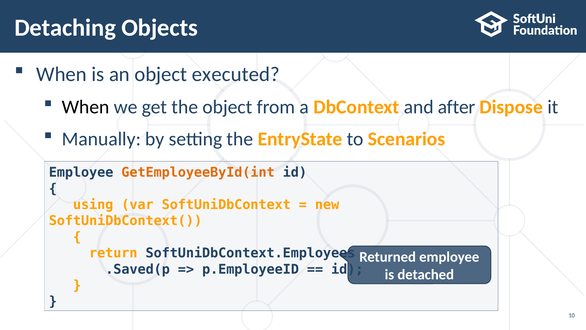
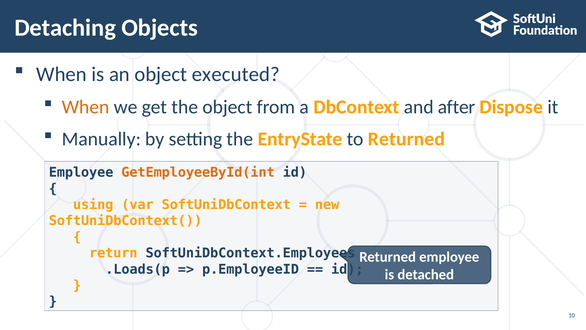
When colour: black -> orange (86, 107)
to Scenarios: Scenarios -> Returned (406, 139)
.Saved(p: .Saved(p -> .Loads(p (138, 269)
